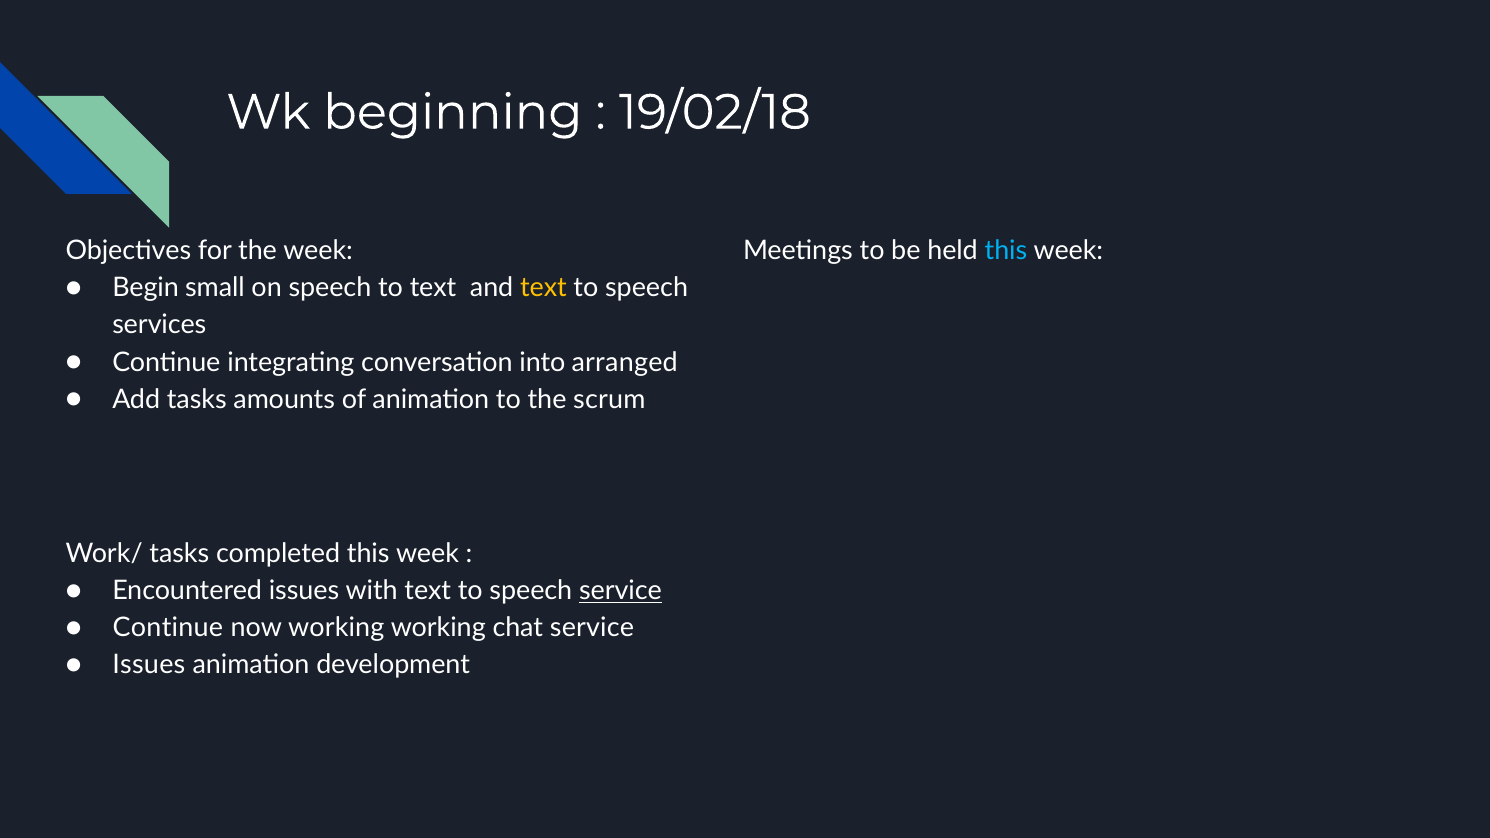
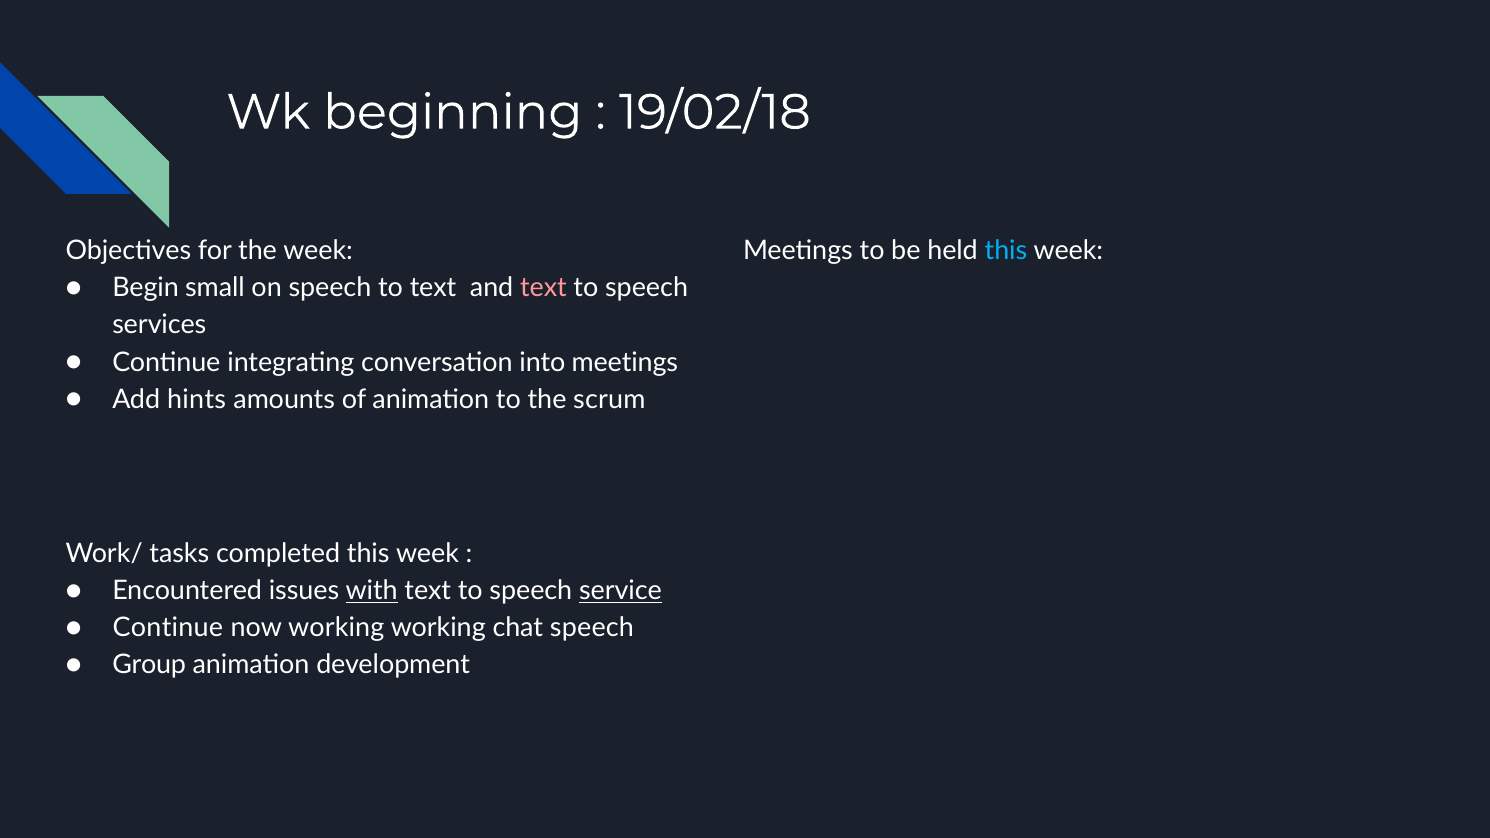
text colour: yellow -> pink (543, 288)
into arranged: arranged -> meetings (625, 362)
Add tasks: tasks -> hints (197, 399)
with underline: none -> present (372, 591)
chat service: service -> speech (592, 628)
Issues: Issues -> Group (149, 665)
